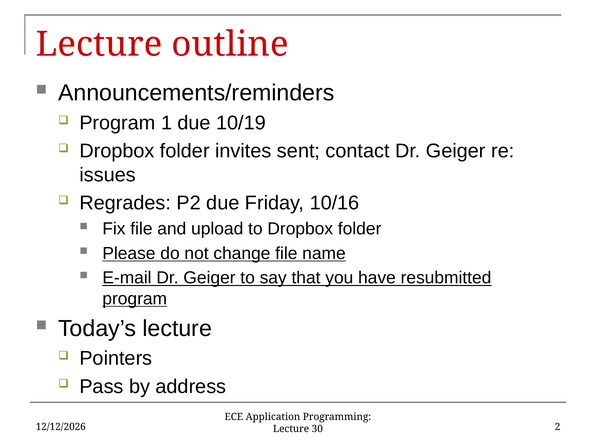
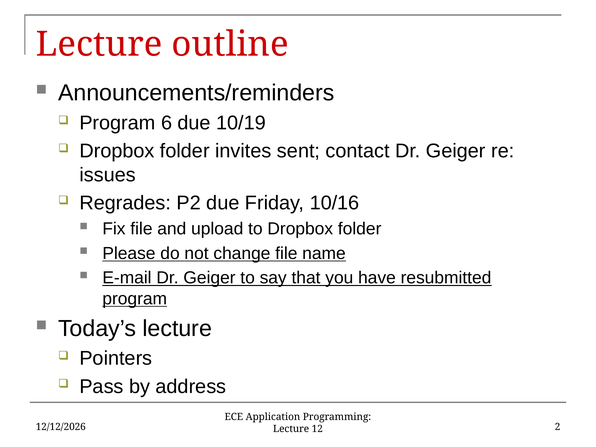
1: 1 -> 6 (167, 123)
30: 30 -> 12 (317, 429)
